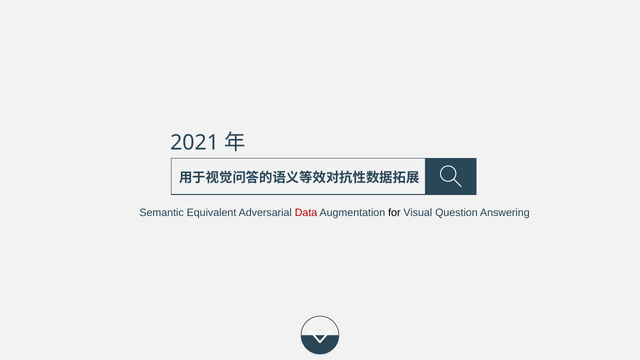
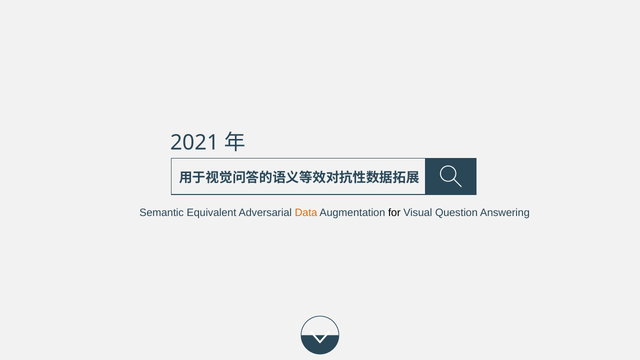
Data colour: red -> orange (306, 213)
